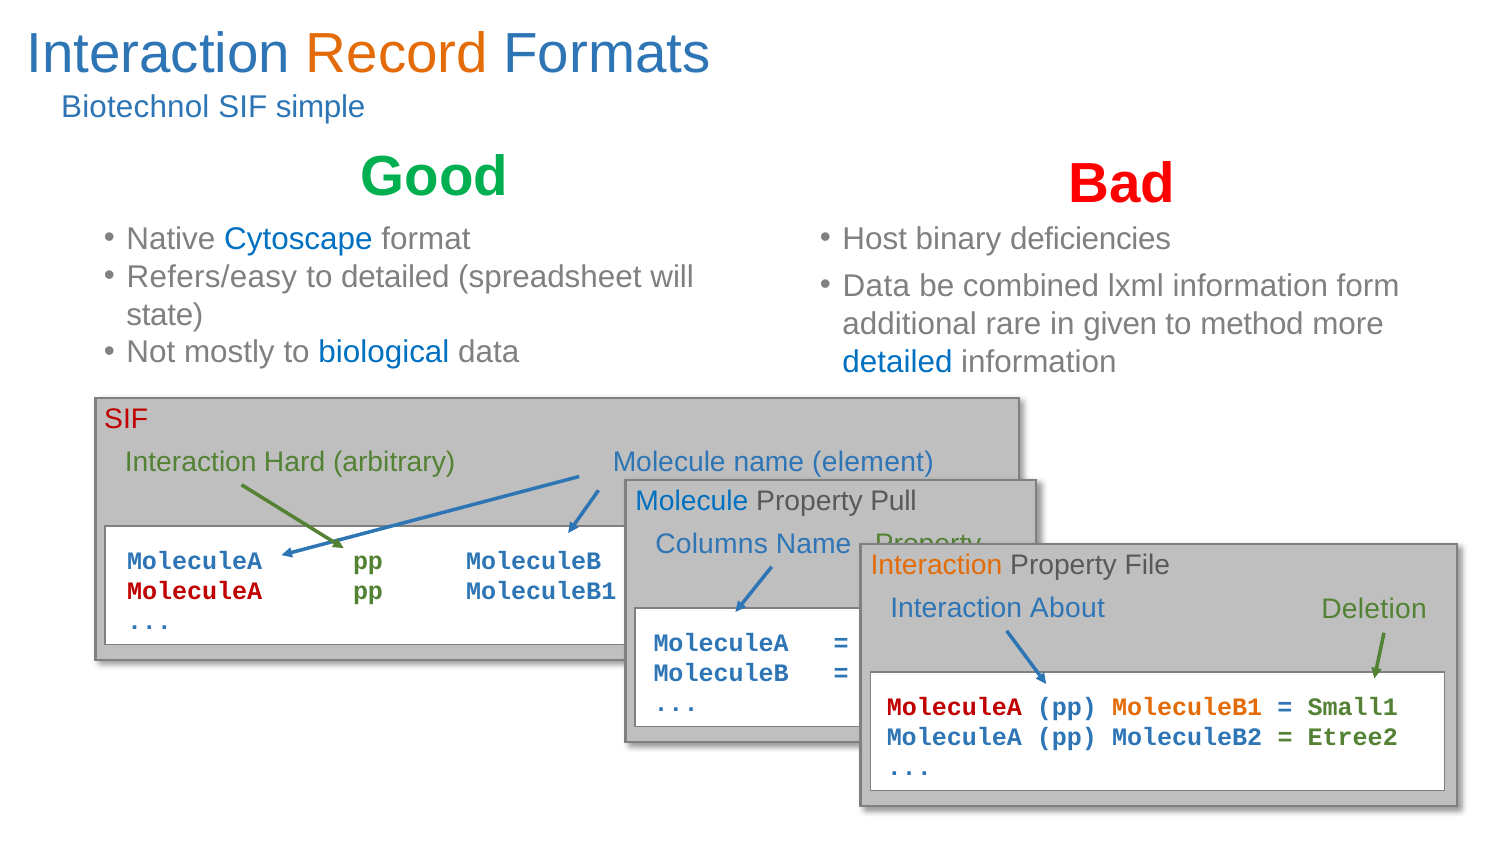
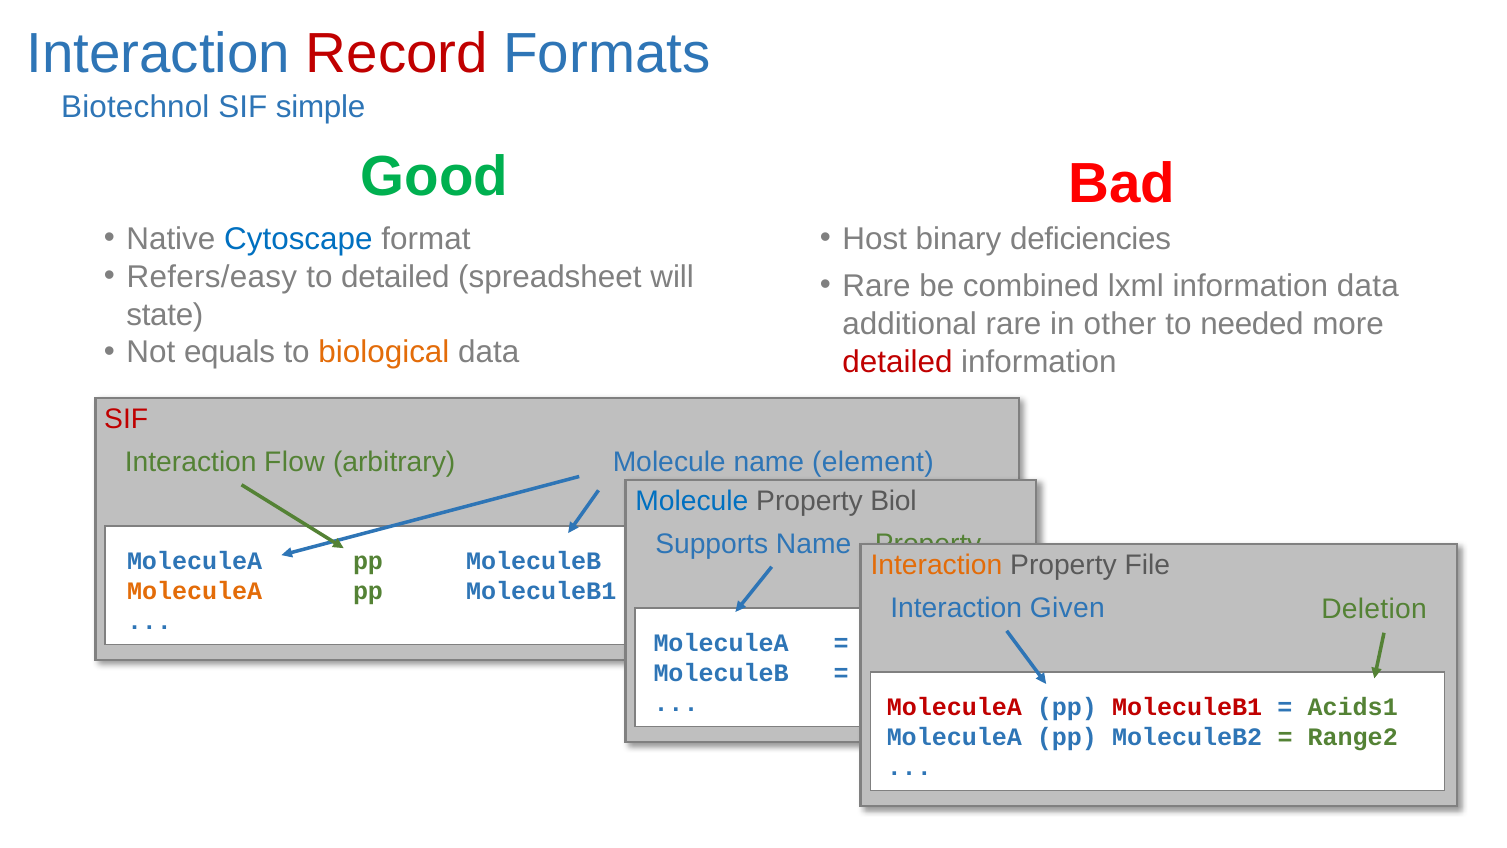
Record colour: orange -> red (397, 54)
Data: Data -> Rare (877, 286)
information form: form -> data (1368, 286)
given: given -> other (1120, 324)
method: method -> needed (1252, 324)
mostly: mostly -> equals (230, 352)
biological colour: blue -> orange (384, 352)
detailed colour: blue -> red (897, 362)
Hard: Hard -> Flow (294, 462)
Pull: Pull -> Biol (894, 501)
Columns: Columns -> Supports (712, 544)
MoleculeA colour: red -> orange (195, 591)
About: About -> Given (1067, 608)
MoleculeB1 colour: orange -> red (1187, 707)
Small1: Small1 -> Acids1 (1353, 707)
Etree2: Etree2 -> Range2 (1353, 737)
